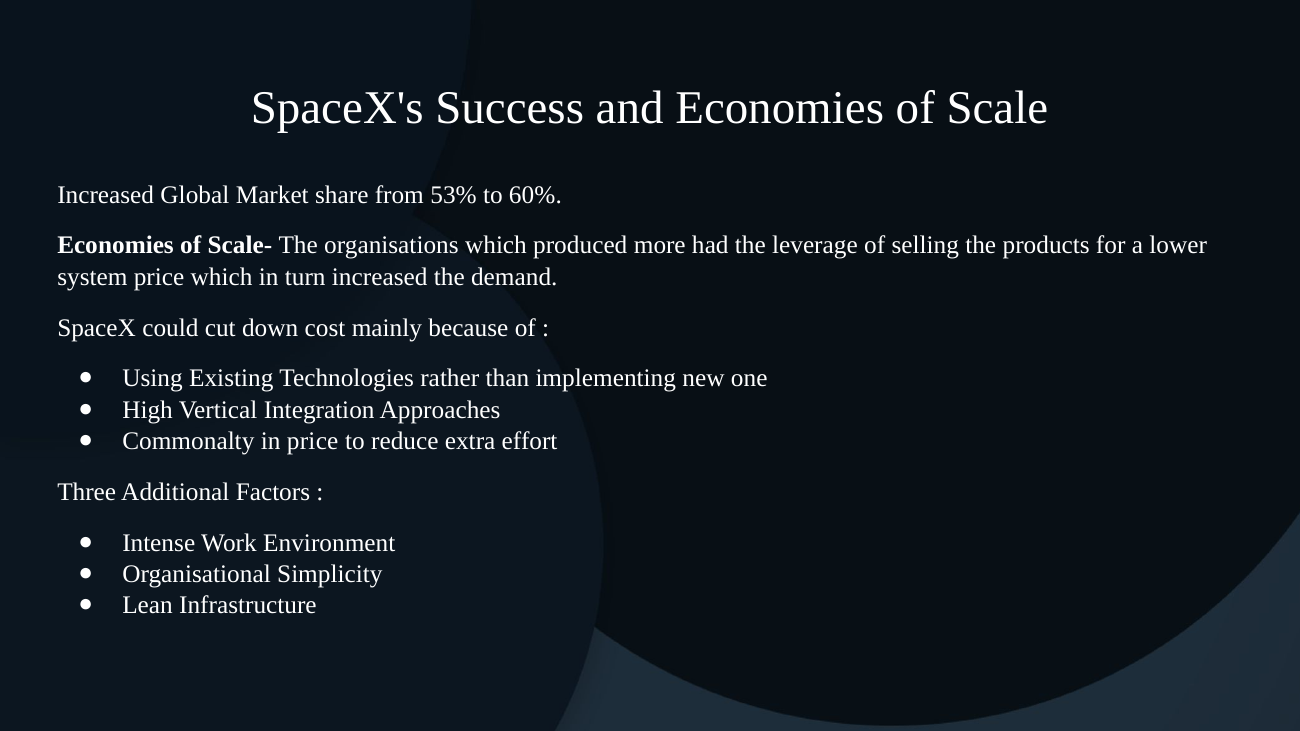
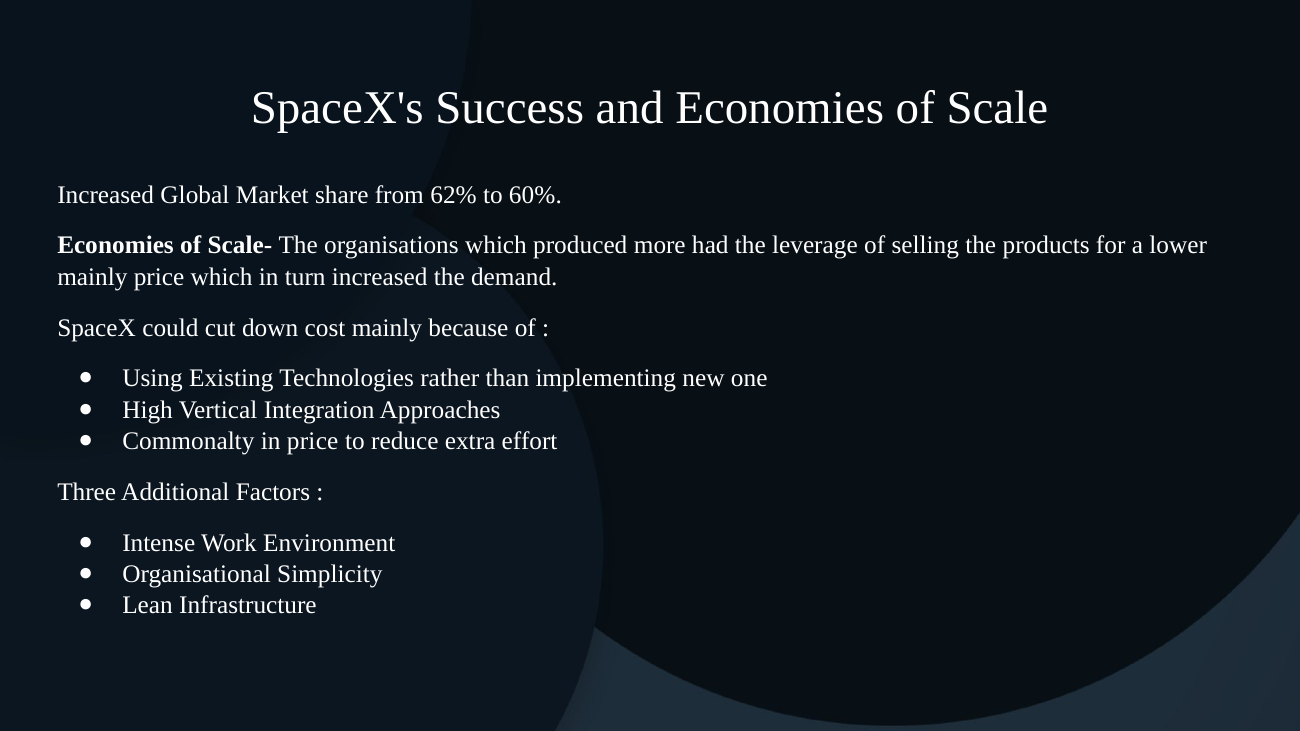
53%: 53% -> 62% (454, 195)
system: system -> mainly (92, 277)
